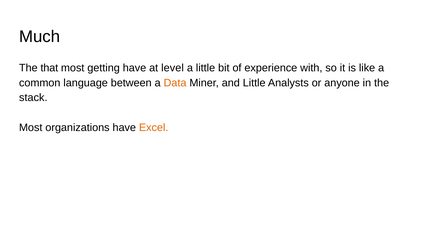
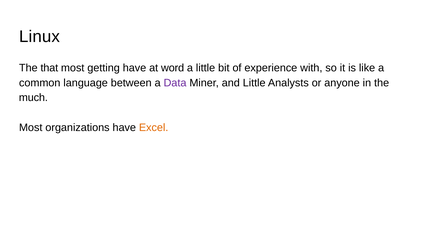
Much: Much -> Linux (39, 37)
level: level -> word (173, 68)
Data colour: orange -> purple (175, 83)
stack: stack -> much (33, 98)
